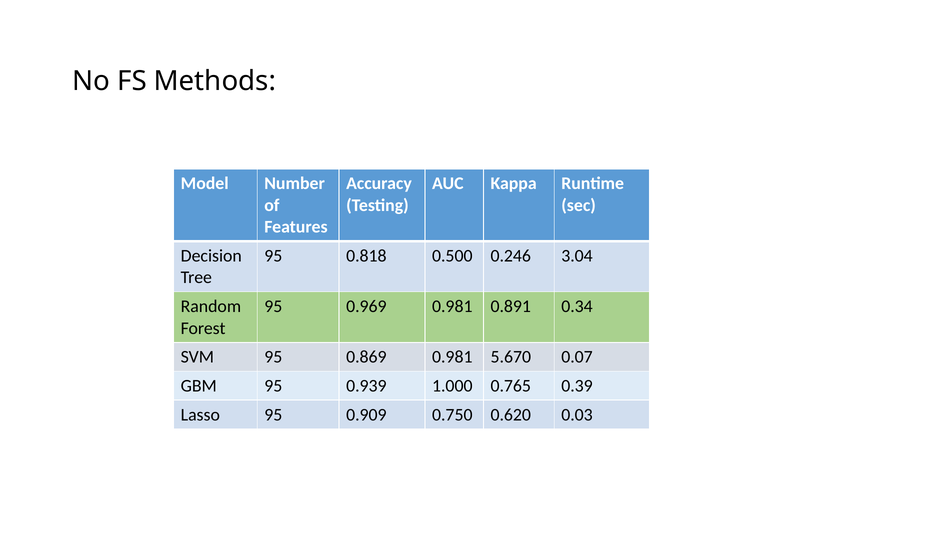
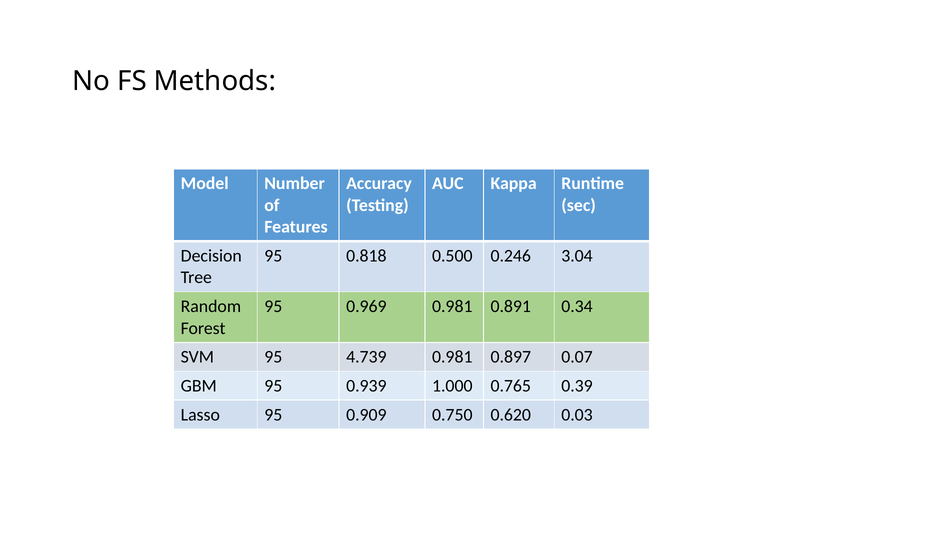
0.869: 0.869 -> 4.739 (366, 357)
5.670: 5.670 -> 0.897 (511, 357)
